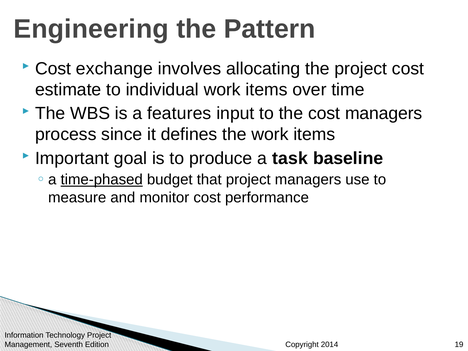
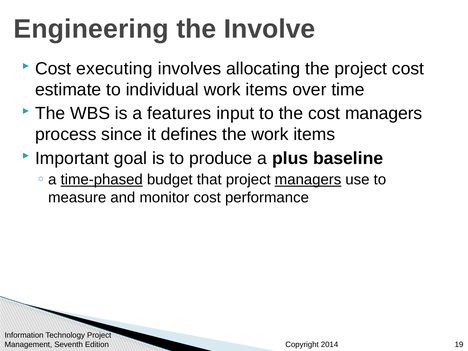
Pattern: Pattern -> Involve (270, 29)
exchange: exchange -> executing (114, 69)
task: task -> plus (290, 158)
managers underline: none -> present (308, 180)
